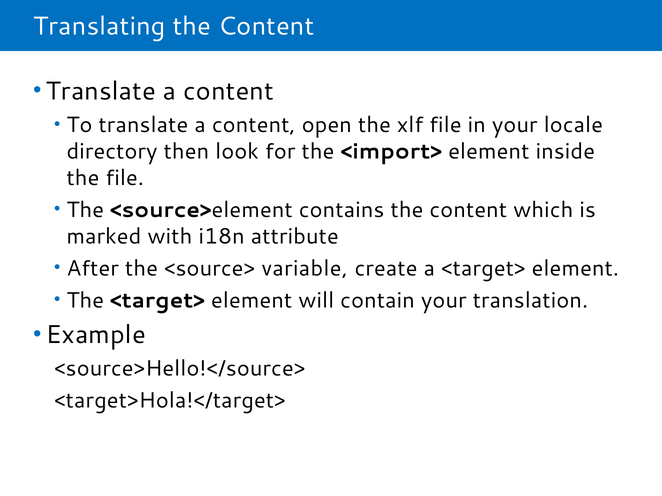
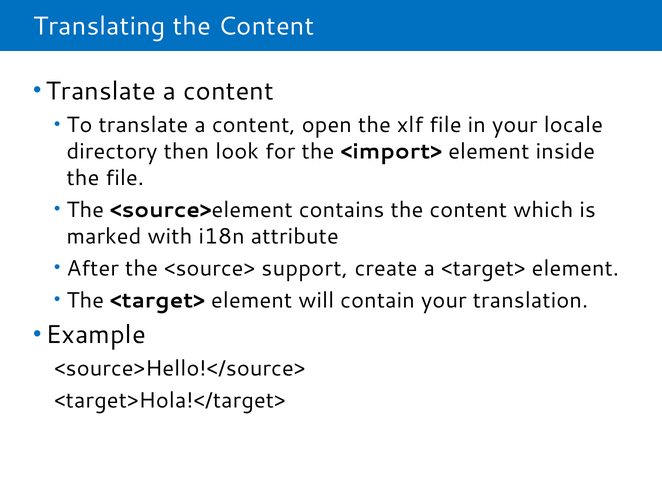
variable: variable -> support (305, 269)
